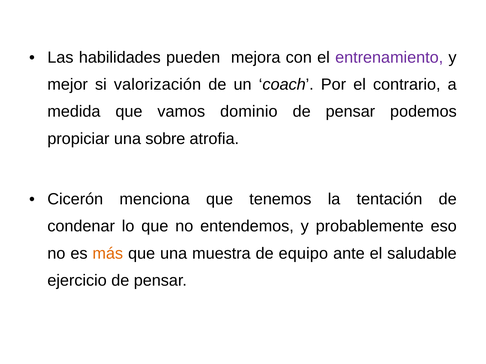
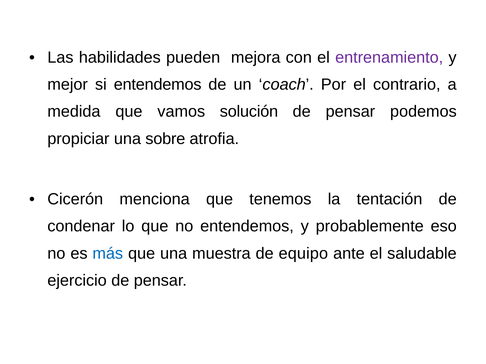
si valorización: valorización -> entendemos (158, 85)
dominio: dominio -> solución (249, 112)
más colour: orange -> blue (108, 254)
